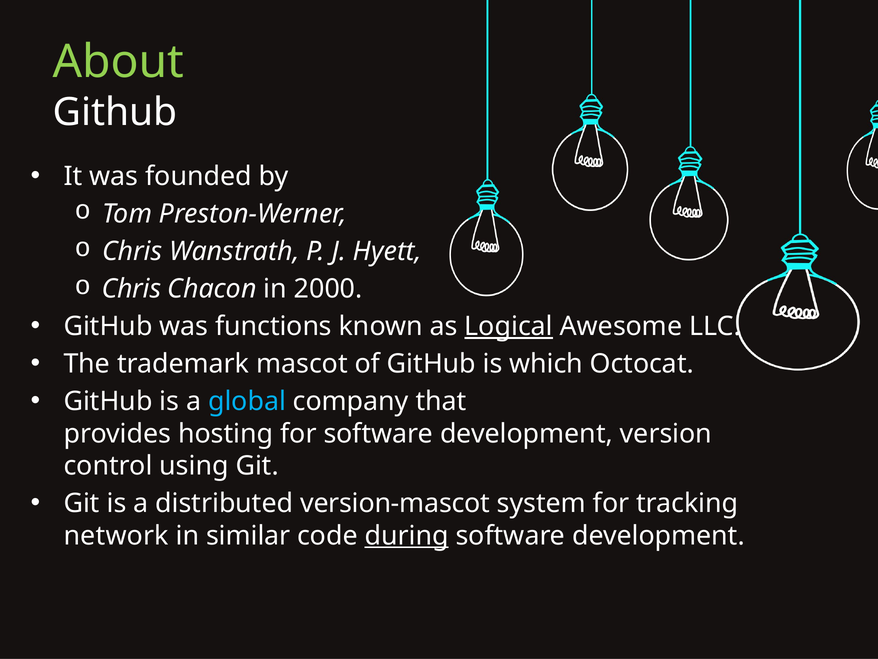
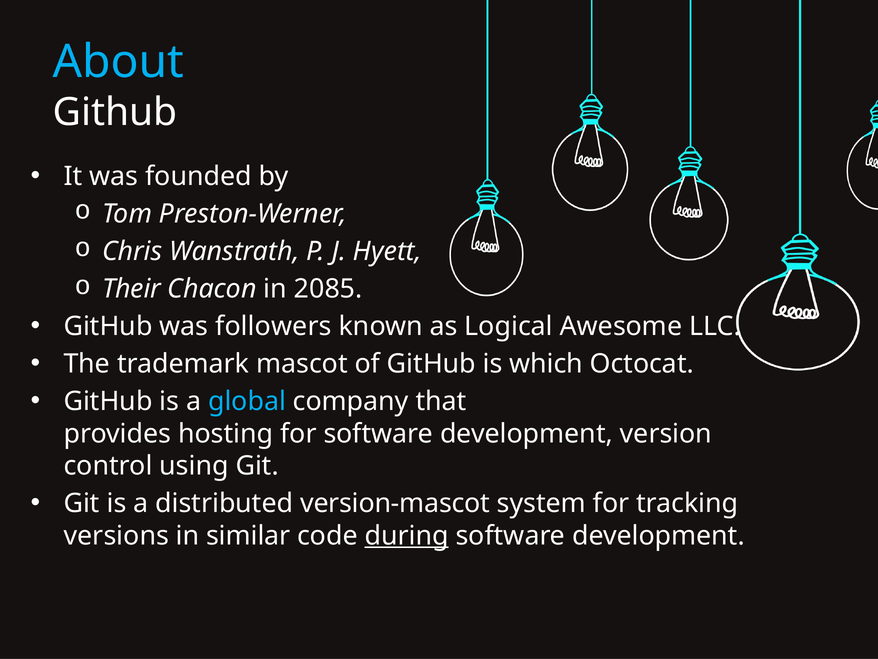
About colour: light green -> light blue (118, 62)
Chris: Chris -> Their (131, 289)
2000: 2000 -> 2085 (328, 289)
functions: functions -> followers (273, 326)
Logical underline: present -> none (509, 326)
network: network -> versions (116, 535)
